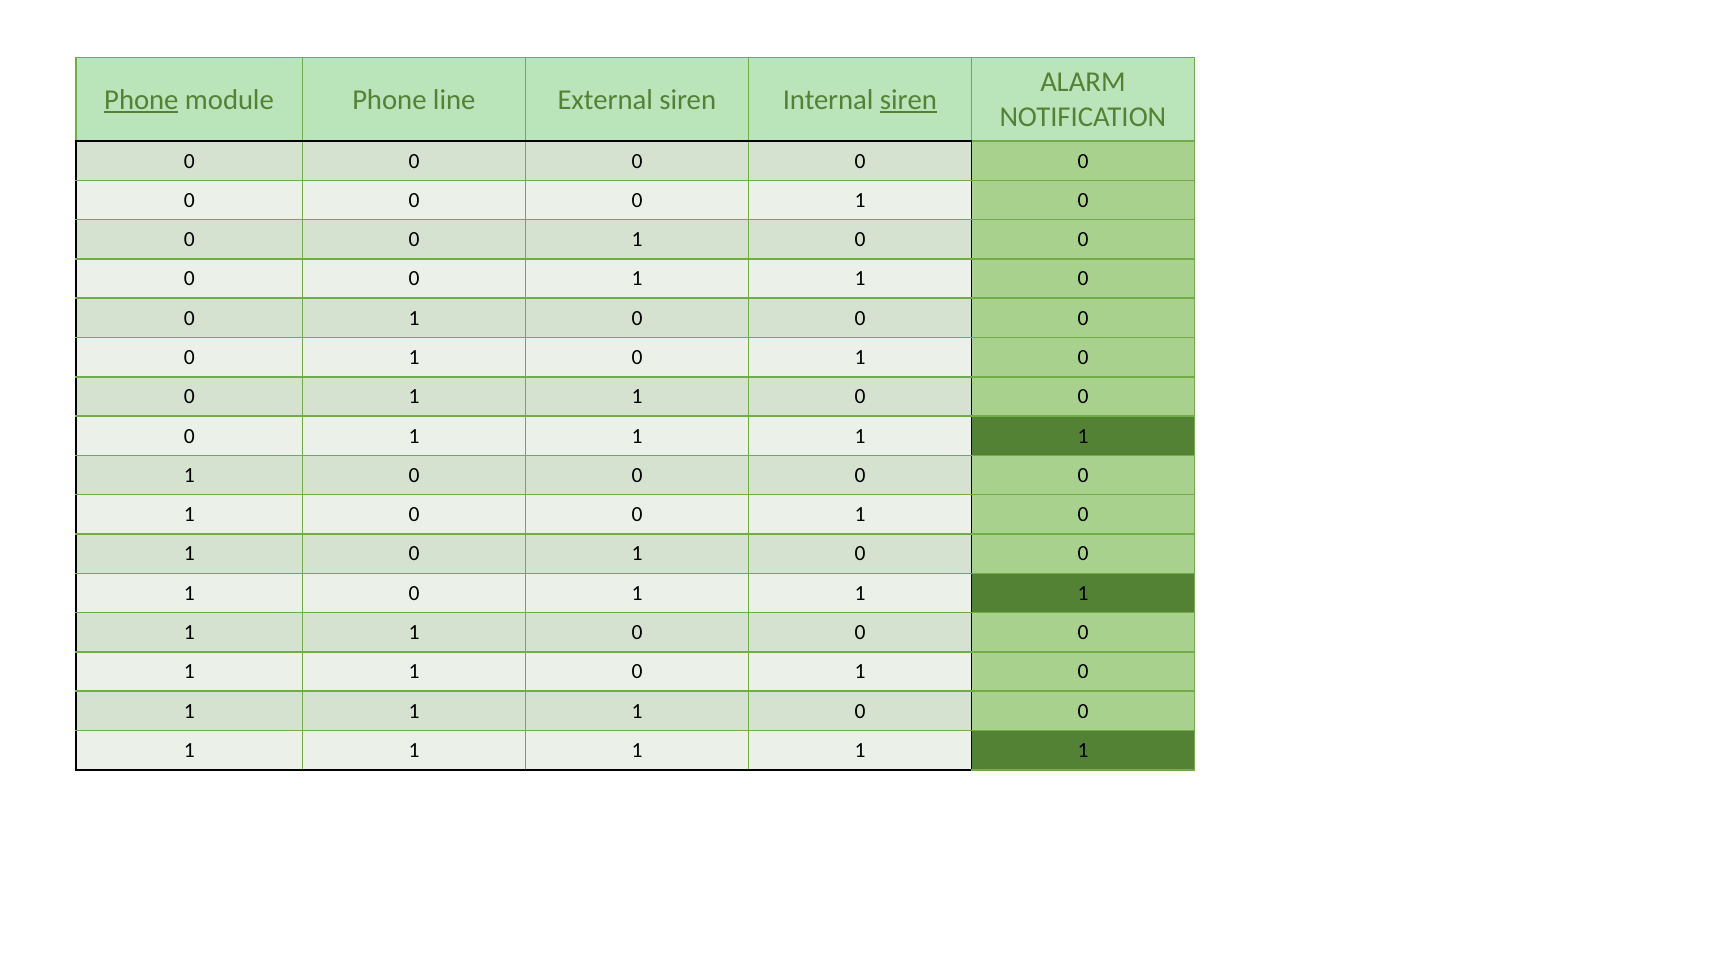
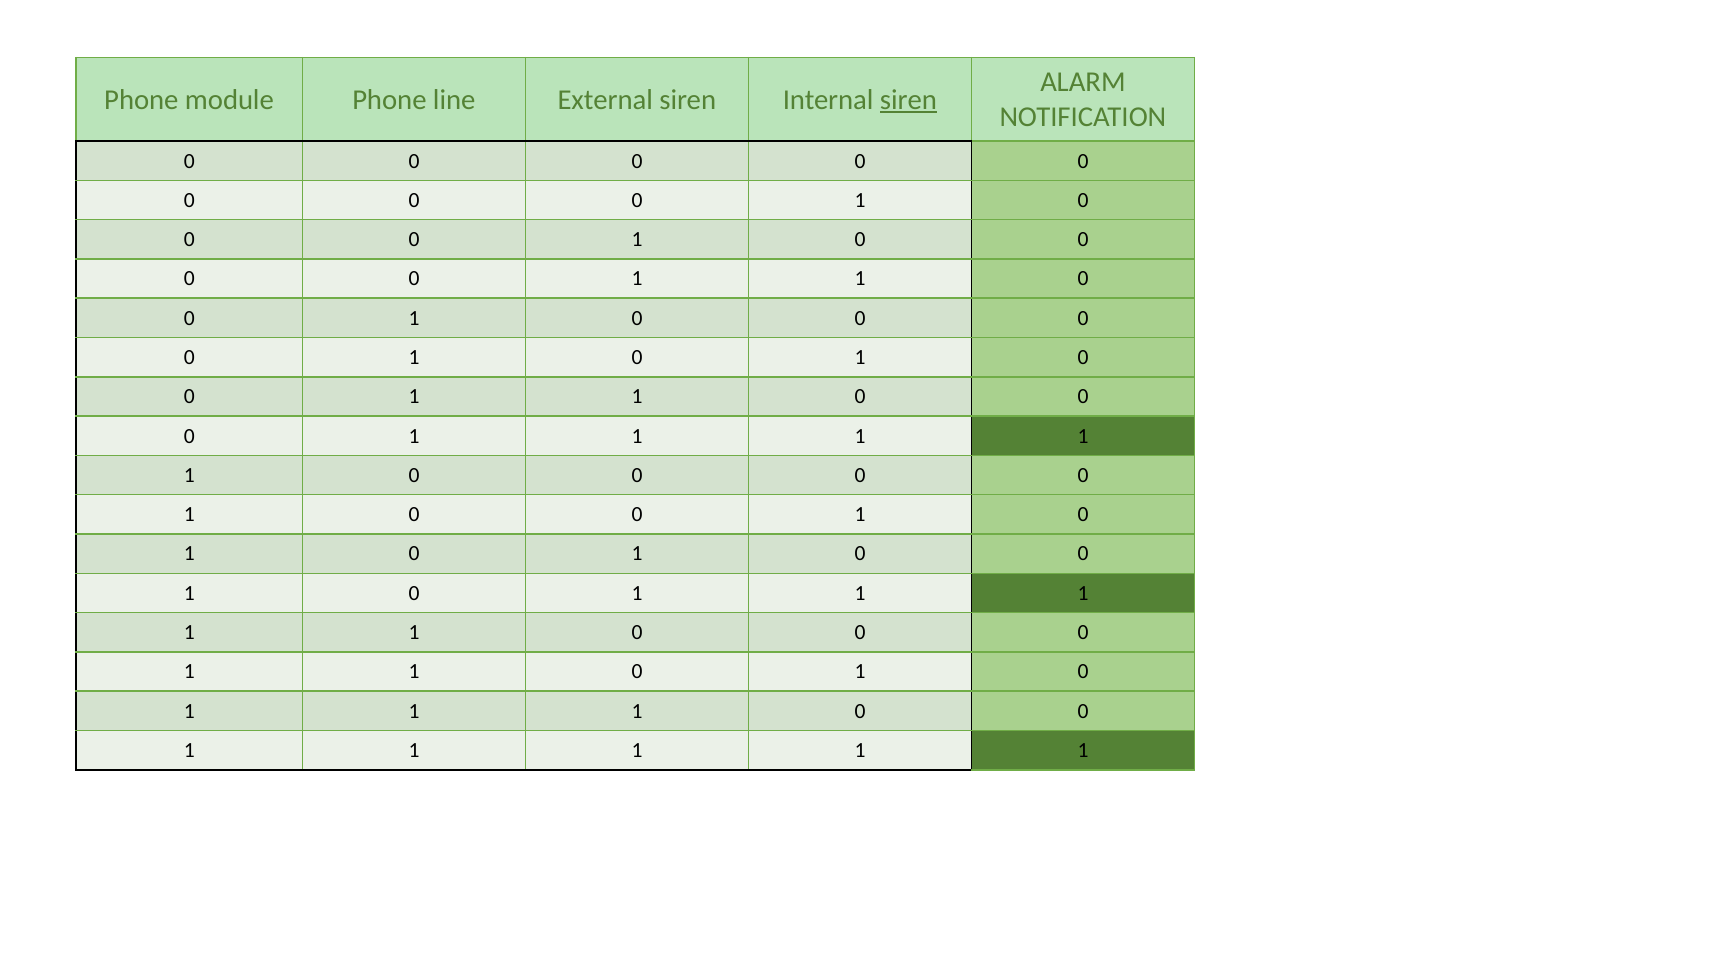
Phone underline: present -> none (141, 100)
